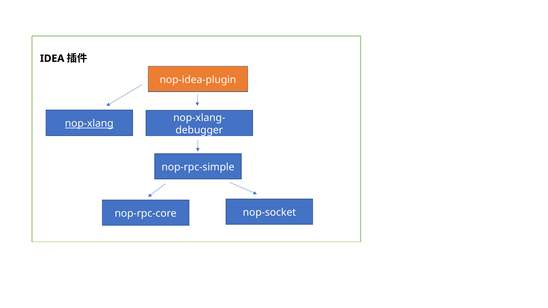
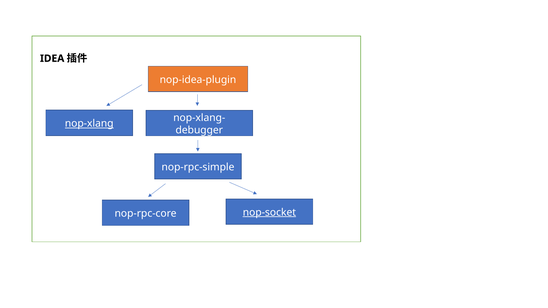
nop-socket underline: none -> present (269, 213)
